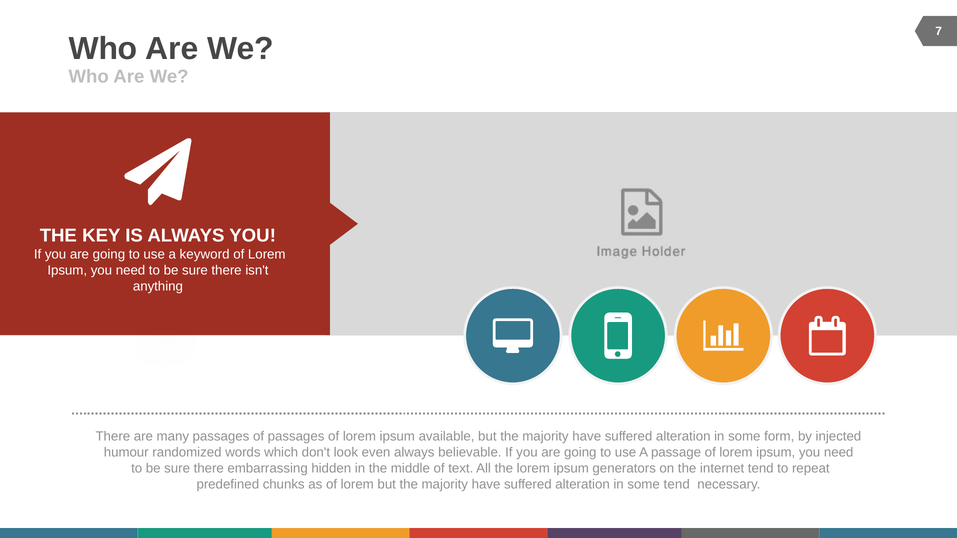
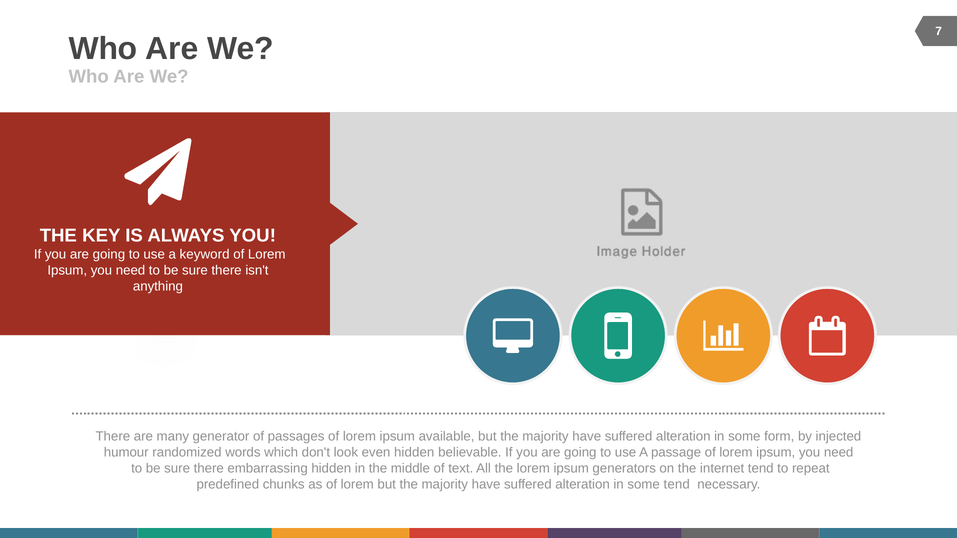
many passages: passages -> generator (221, 437)
even always: always -> hidden (414, 453)
